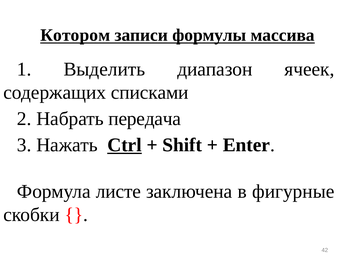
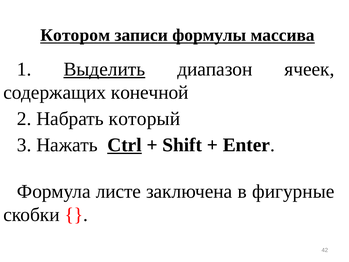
Выделить underline: none -> present (104, 69)
списками: списками -> конечной (150, 93)
передача: передача -> который (144, 119)
